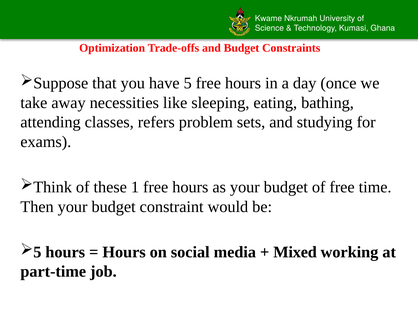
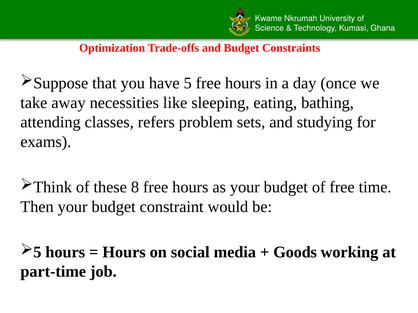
1: 1 -> 8 (135, 187)
Mixed: Mixed -> Goods (295, 253)
